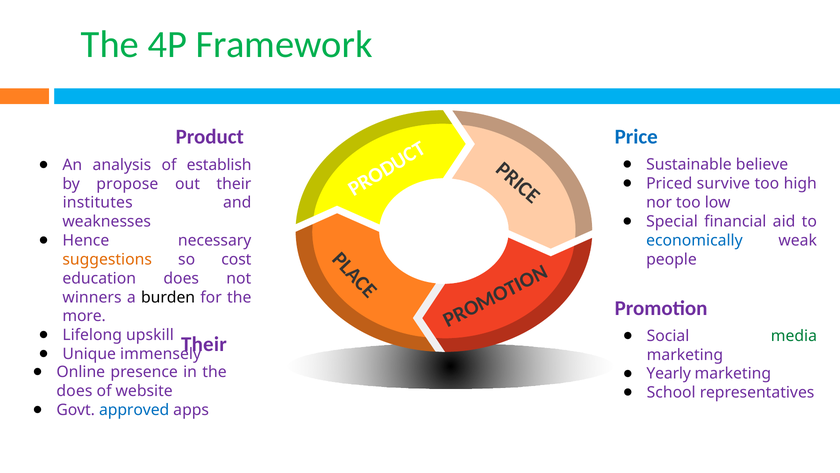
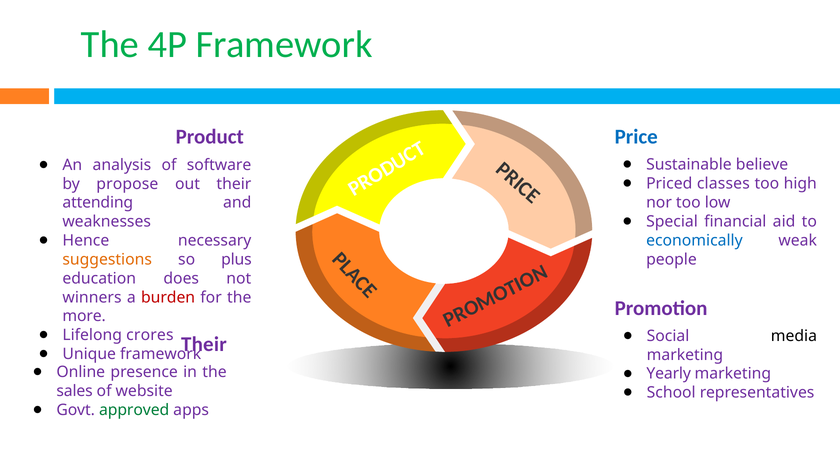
establish: establish -> software (219, 165)
survive: survive -> classes (723, 183)
institutes: institutes -> attending (98, 203)
cost: cost -> plus (236, 259)
burden colour: black -> red (168, 297)
upskill: upskill -> crores (150, 335)
media colour: green -> black (794, 336)
Unique immensely: immensely -> framework (161, 354)
does: does -> sales (75, 391)
approved colour: blue -> green (134, 410)
